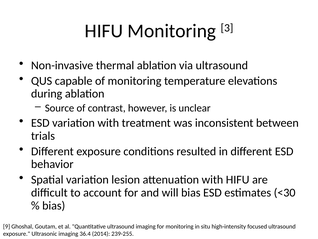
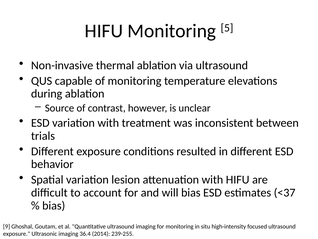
3: 3 -> 5 (227, 28)
<30: <30 -> <37 (285, 192)
